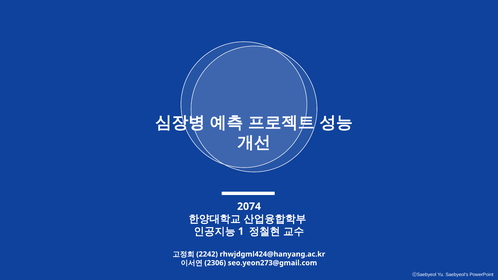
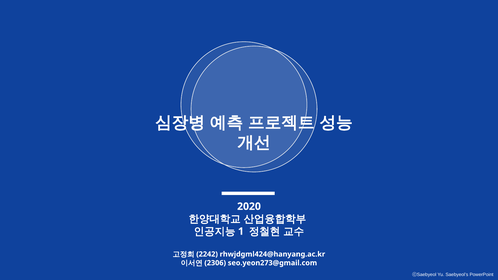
2074: 2074 -> 2020 (249, 207)
